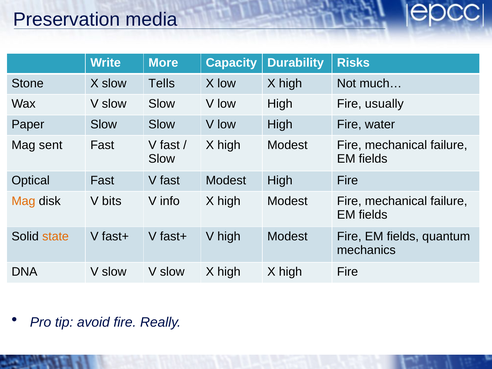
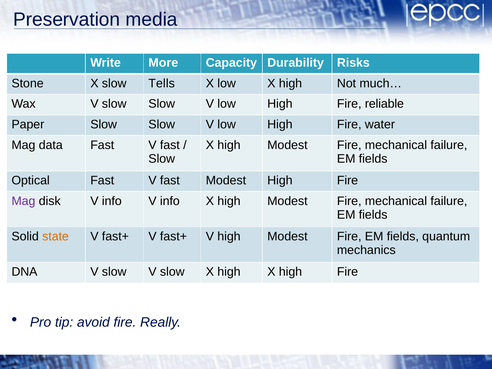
usually: usually -> reliable (384, 104)
sent: sent -> data (51, 145)
Mag colour: orange -> purple (23, 201)
disk V bits: bits -> info (112, 201)
